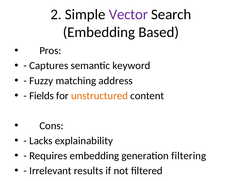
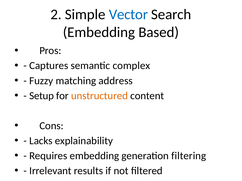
Vector colour: purple -> blue (128, 15)
keyword: keyword -> complex (131, 66)
Fields: Fields -> Setup (42, 96)
